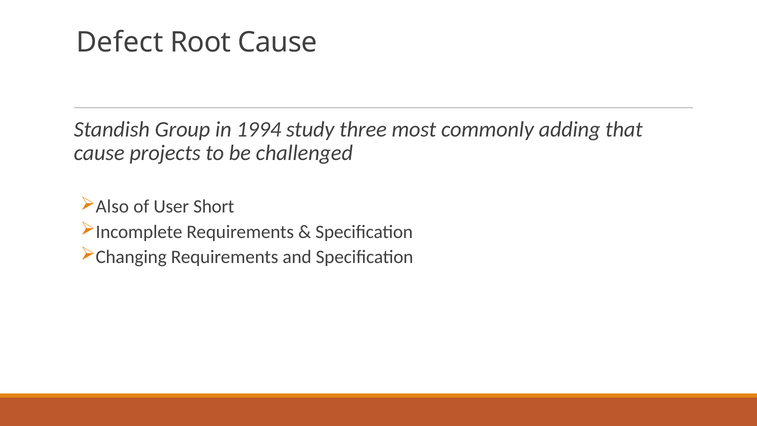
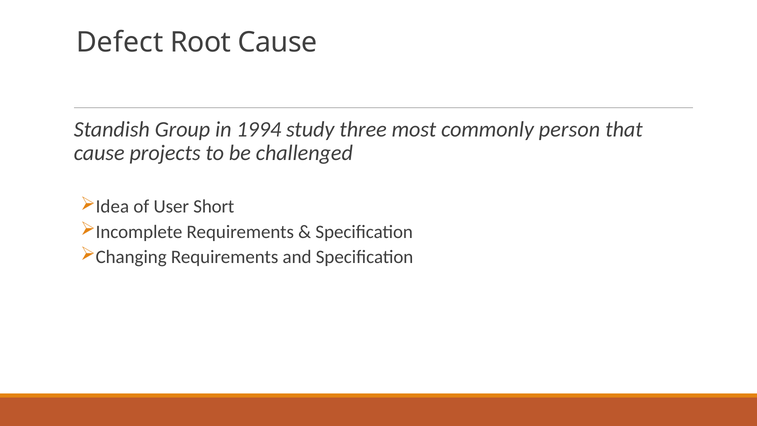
adding: adding -> person (570, 129)
Also: Also -> Idea (112, 207)
